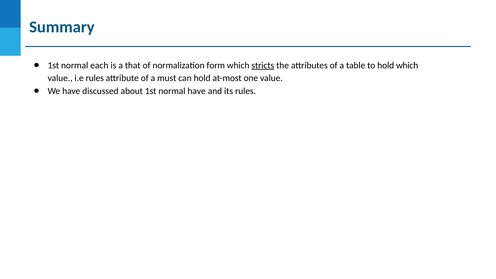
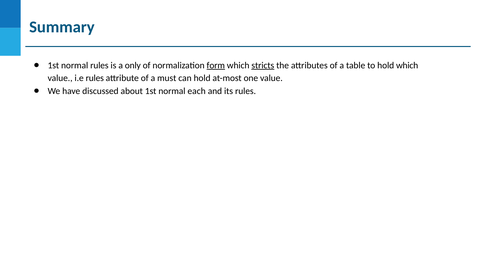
normal each: each -> rules (99, 65)
that: that -> only (133, 65)
form underline: none -> present (216, 65)
normal have: have -> each (197, 91)
